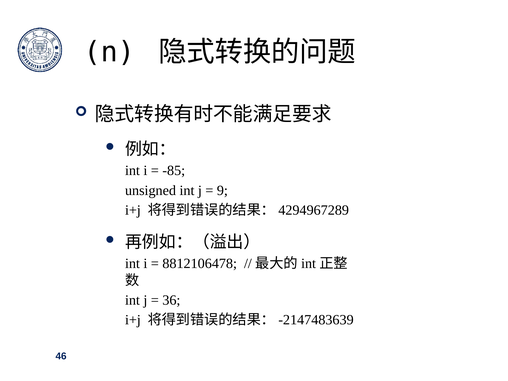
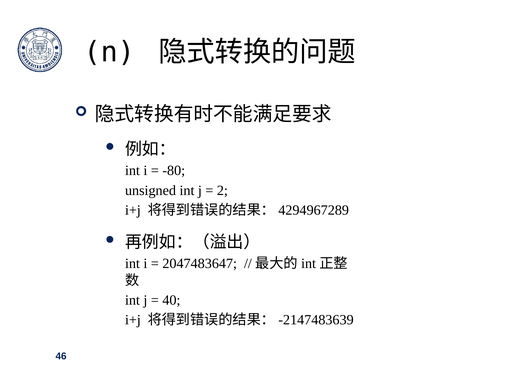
-85: -85 -> -80 (174, 171)
9: 9 -> 2 (222, 190)
8812106478: 8812106478 -> 2047483647 (200, 264)
36: 36 -> 40 (171, 300)
